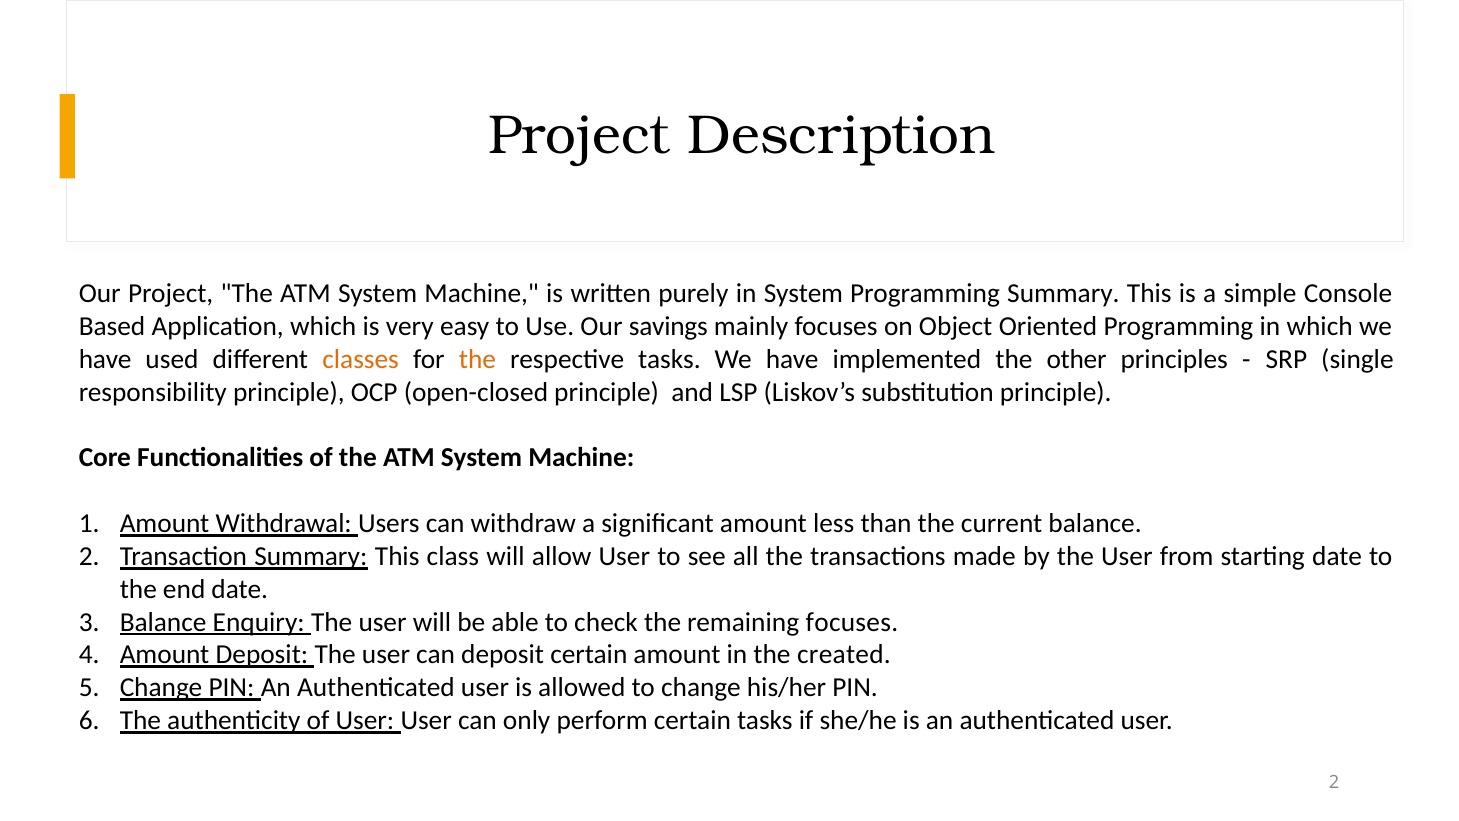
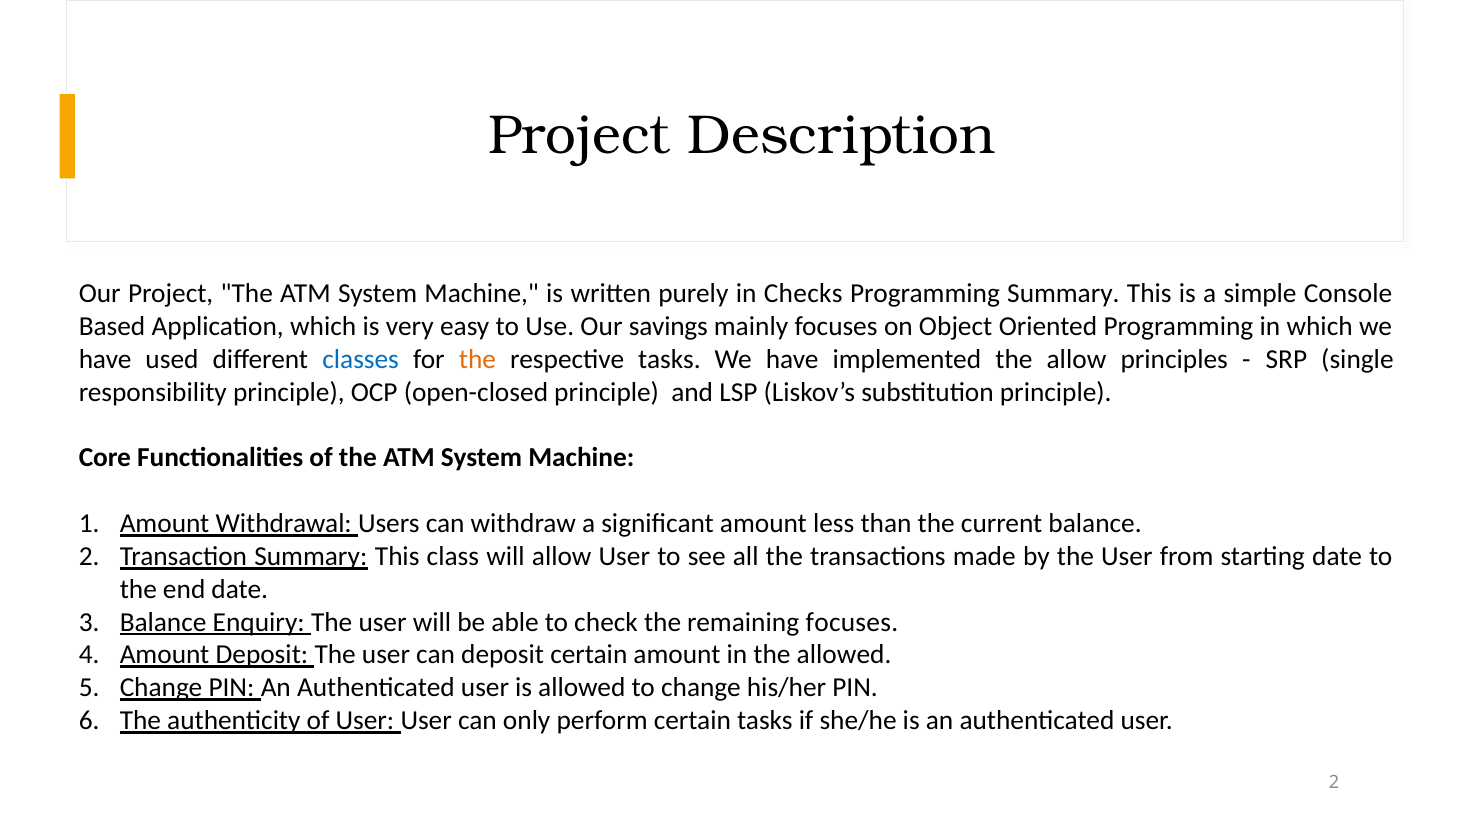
in System: System -> Checks (803, 294)
classes colour: orange -> blue (361, 359)
the other: other -> allow (1076, 359)
the created: created -> allowed (844, 655)
